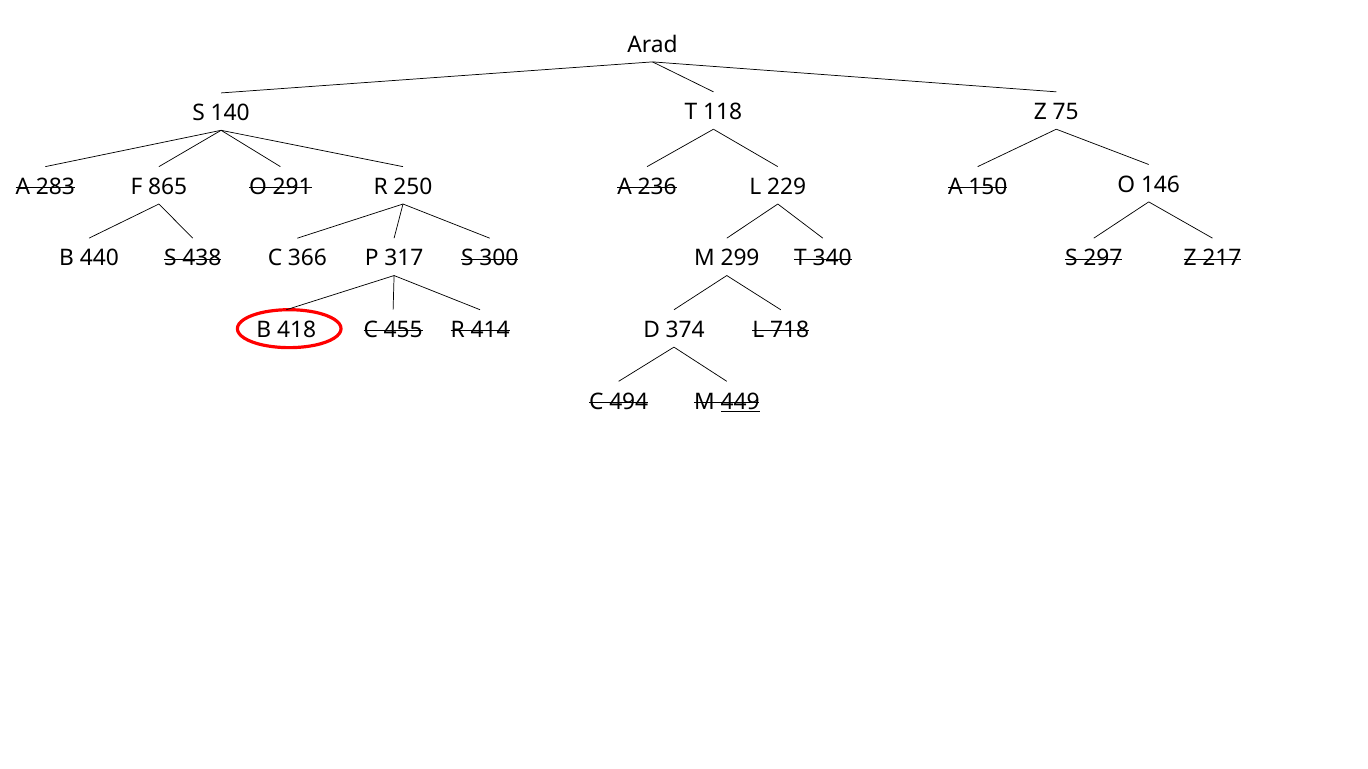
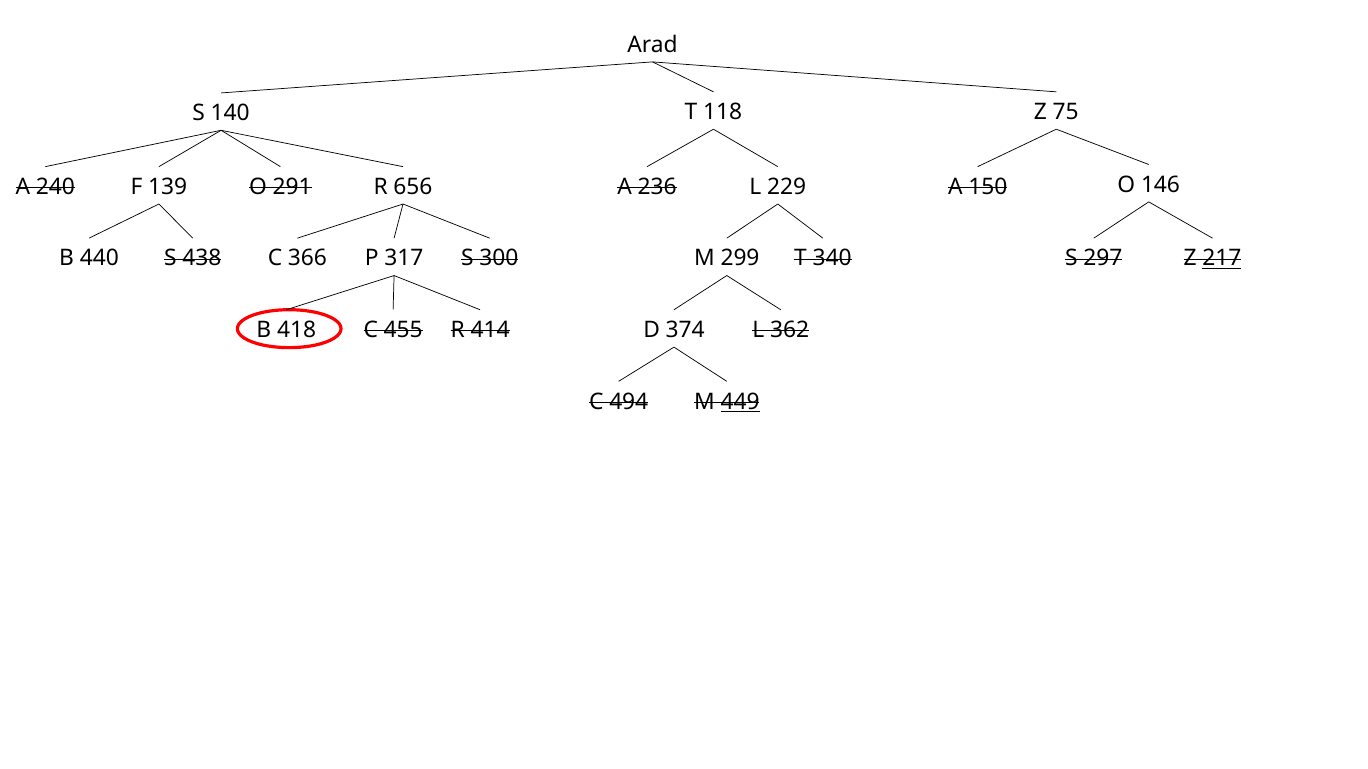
283: 283 -> 240 (55, 187)
865: 865 -> 139 (168, 187)
250: 250 -> 656 (413, 187)
217 underline: none -> present (1222, 259)
718: 718 -> 362 (790, 330)
